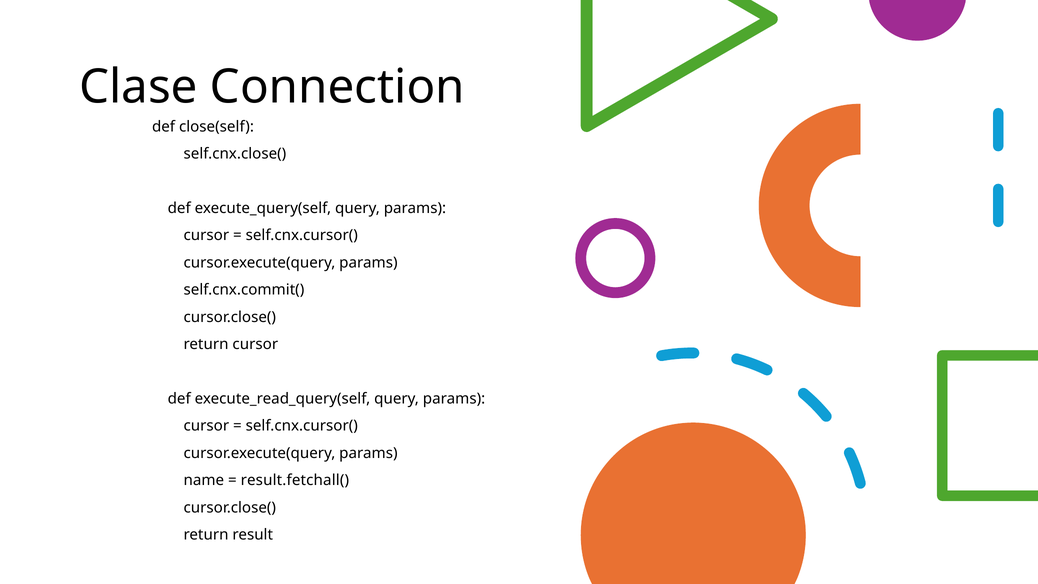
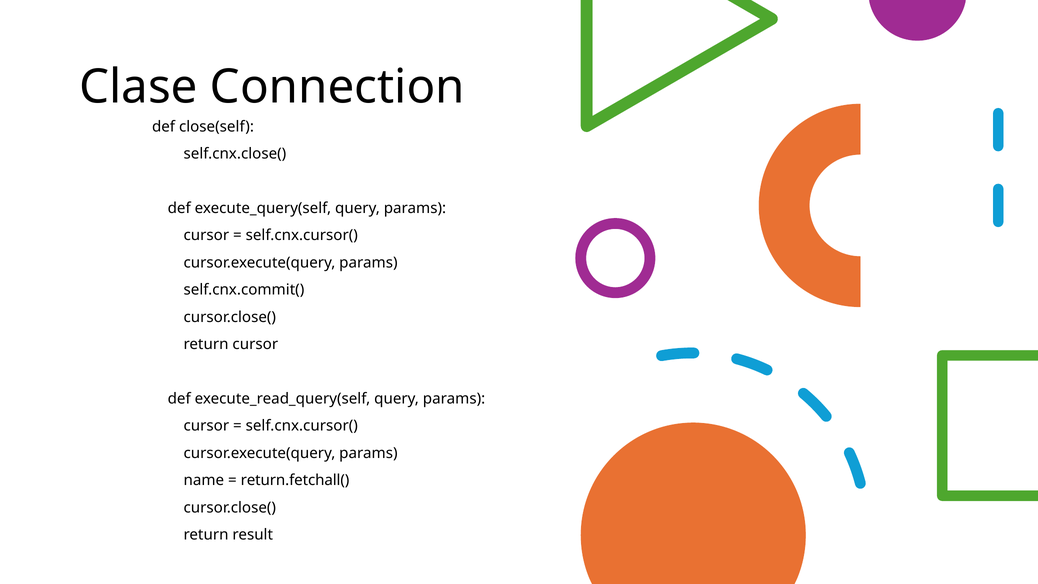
result.fetchall(: result.fetchall( -> return.fetchall( (295, 480)
